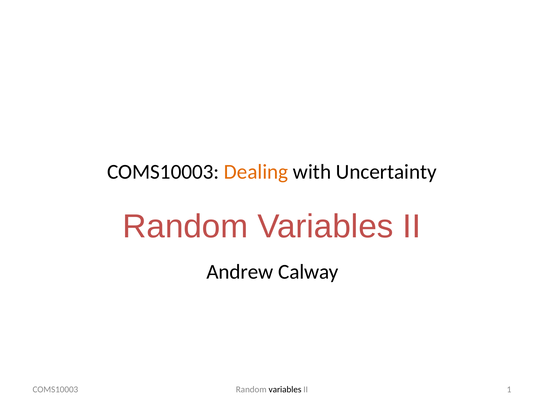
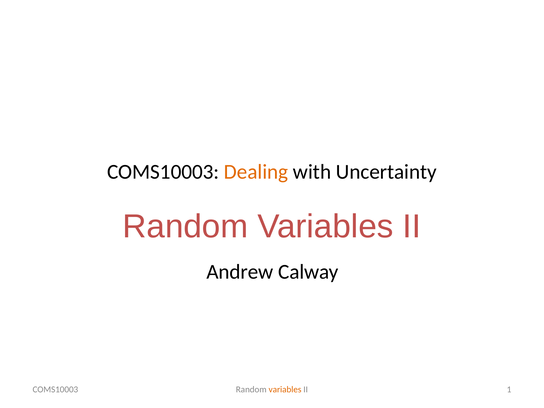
variables colour: black -> orange (285, 390)
